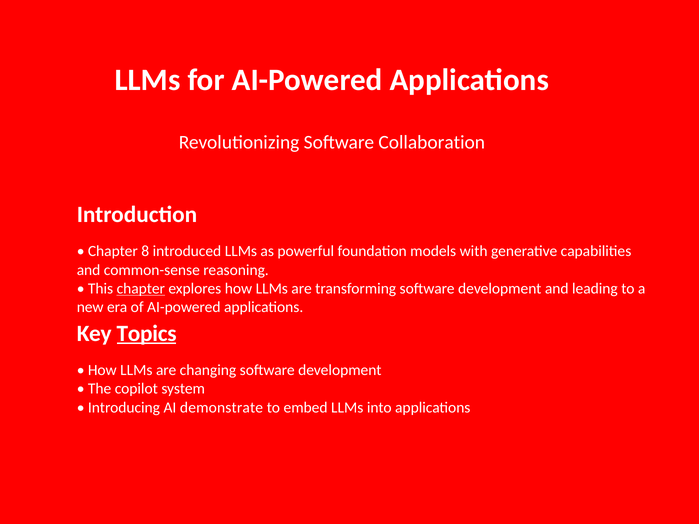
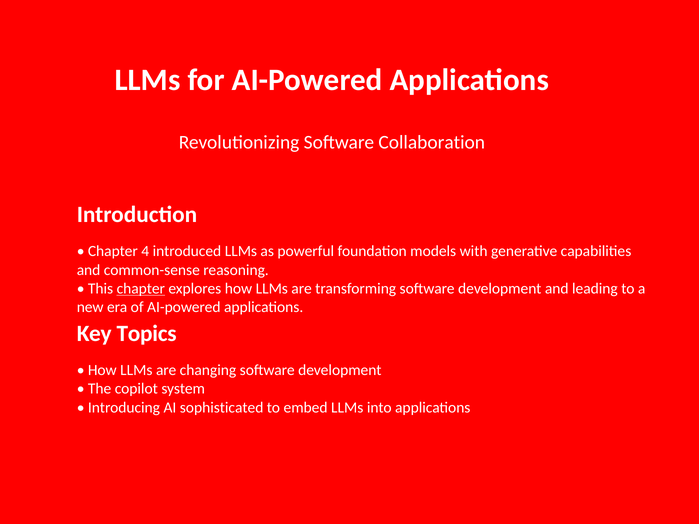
8: 8 -> 4 (145, 251)
Topics underline: present -> none (147, 334)
demonstrate: demonstrate -> sophisticated (222, 408)
